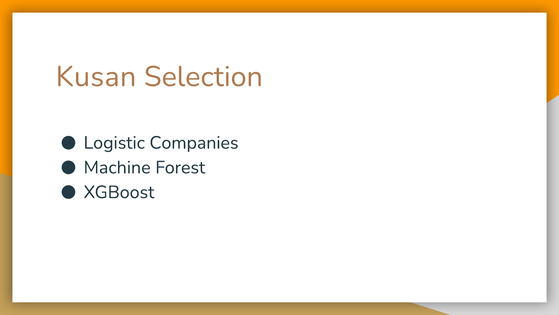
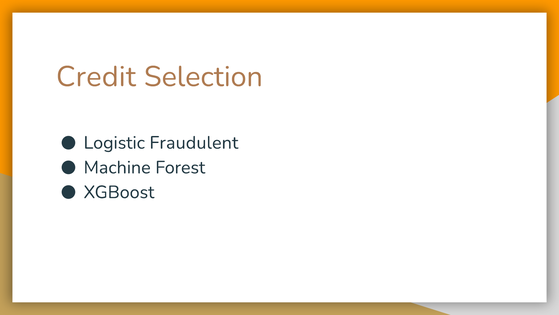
Kusan: Kusan -> Credit (96, 77)
Companies: Companies -> Fraudulent (194, 143)
